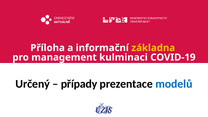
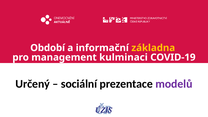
Příloha: Příloha -> Období (48, 48)
případy: případy -> sociální (79, 84)
modelů colour: blue -> purple (174, 84)
